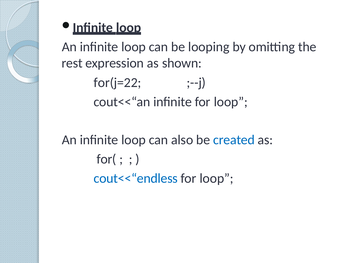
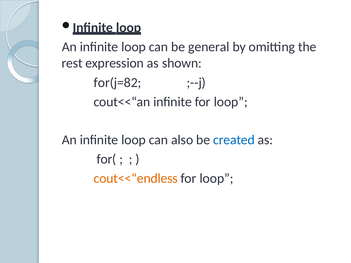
looping: looping -> general (209, 47)
for(j=22: for(j=22 -> for(j=82 (118, 83)
cout<<“endless colour: blue -> orange (136, 179)
